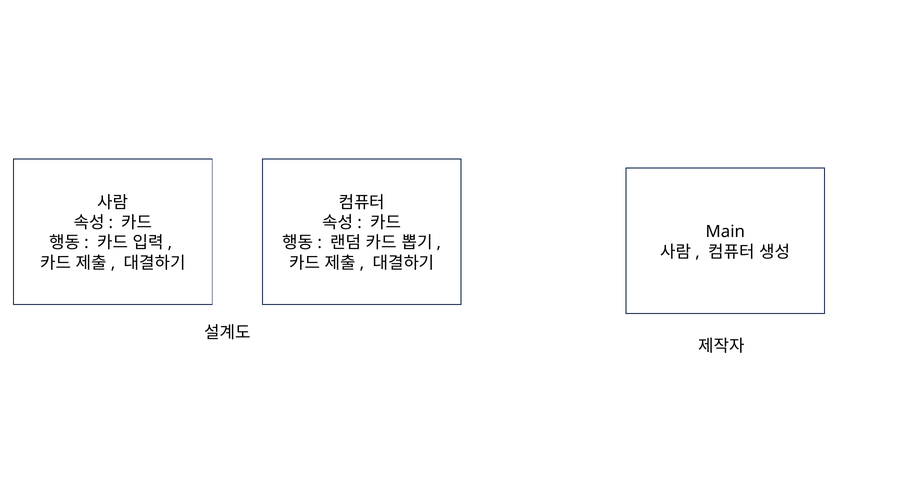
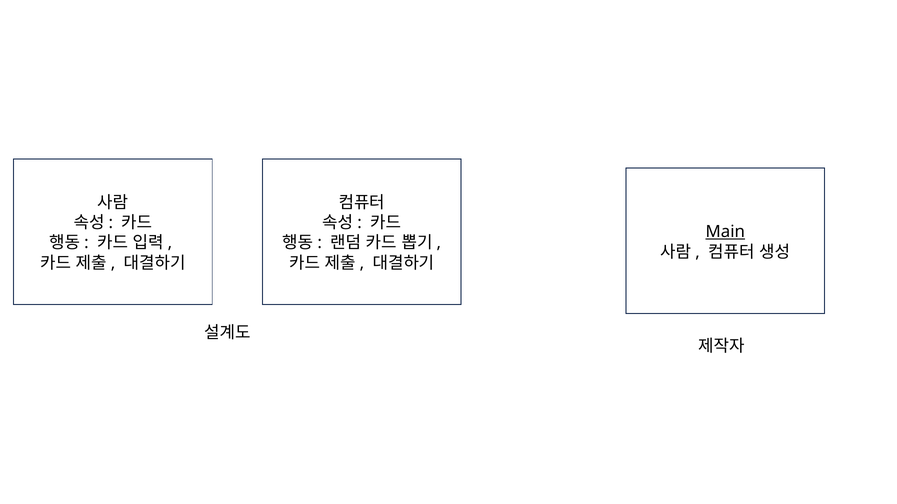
Main underline: none -> present (725, 232)
